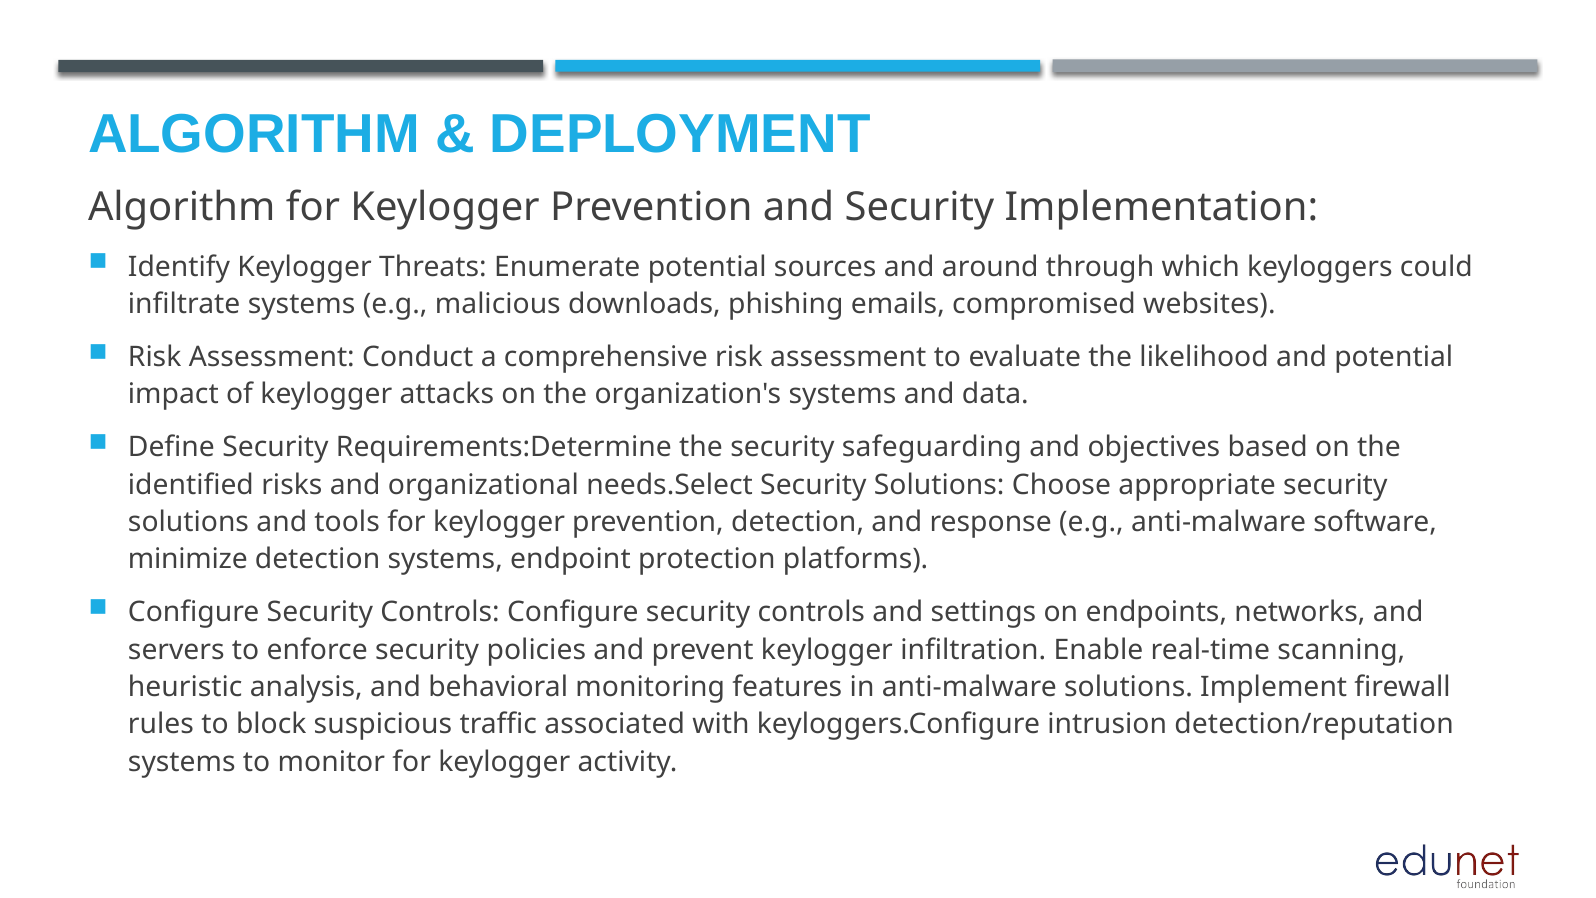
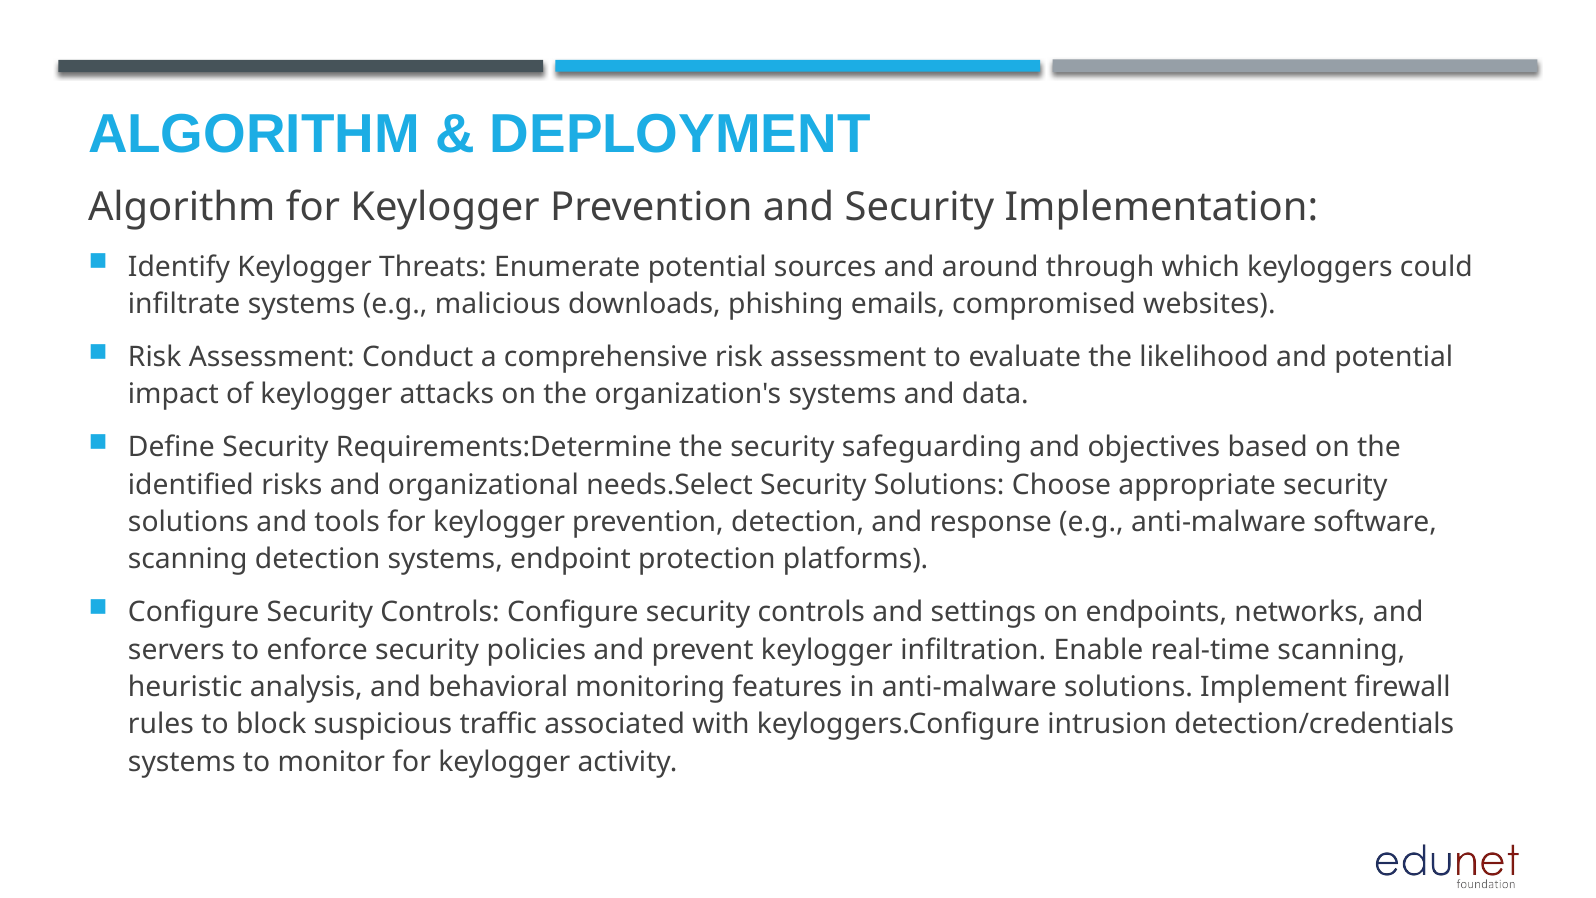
minimize: minimize -> scanning (188, 559)
detection/reputation: detection/reputation -> detection/credentials (1314, 724)
